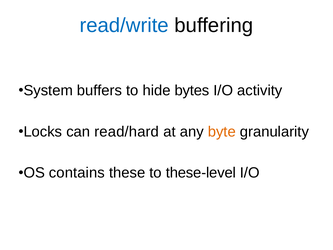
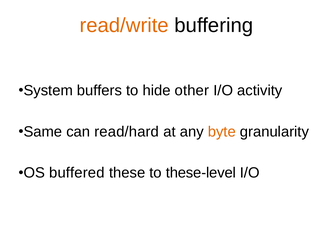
read/write colour: blue -> orange (124, 25)
bytes: bytes -> other (192, 90)
Locks: Locks -> Same (43, 132)
contains: contains -> buffered (77, 173)
